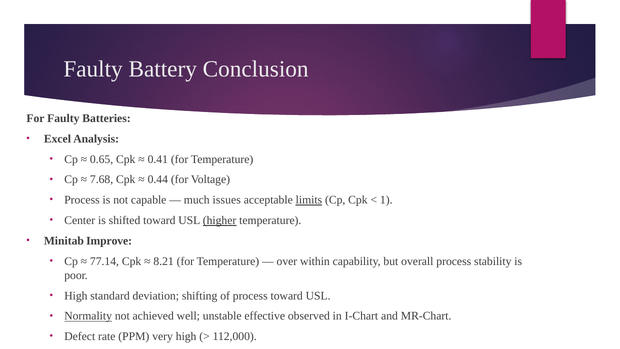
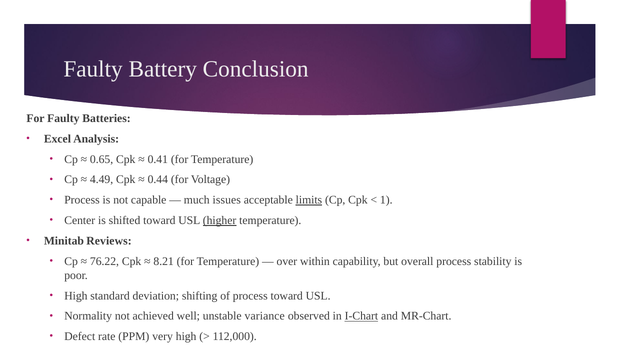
7.68: 7.68 -> 4.49 (102, 180)
Improve: Improve -> Reviews (109, 241)
77.14: 77.14 -> 76.22 (104, 261)
Normality underline: present -> none (88, 316)
effective: effective -> variance (265, 316)
I-Chart underline: none -> present (361, 316)
